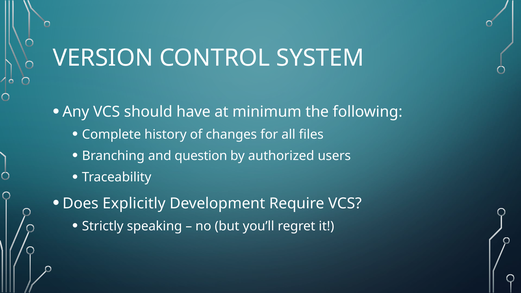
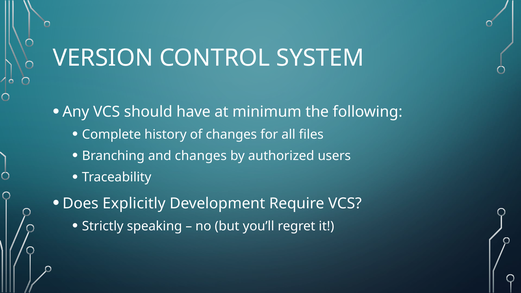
and question: question -> changes (201, 156)
